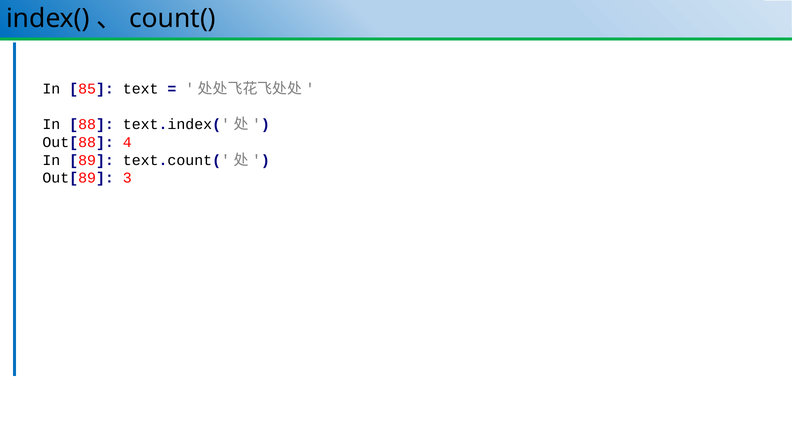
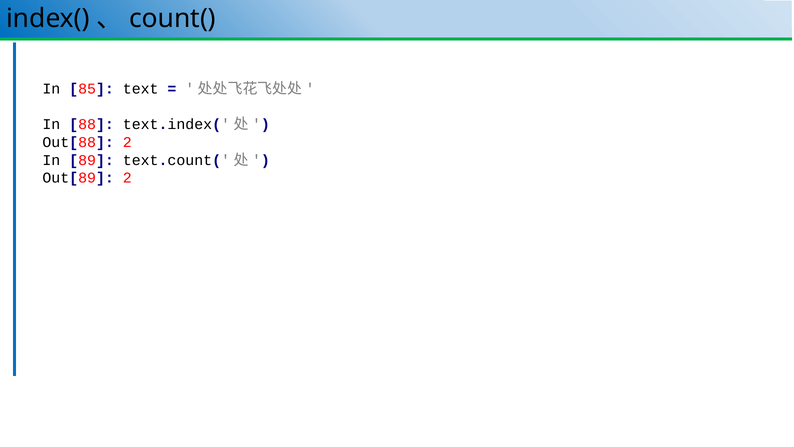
Out[88 4: 4 -> 2 (127, 142)
Out[89 3: 3 -> 2 (127, 178)
